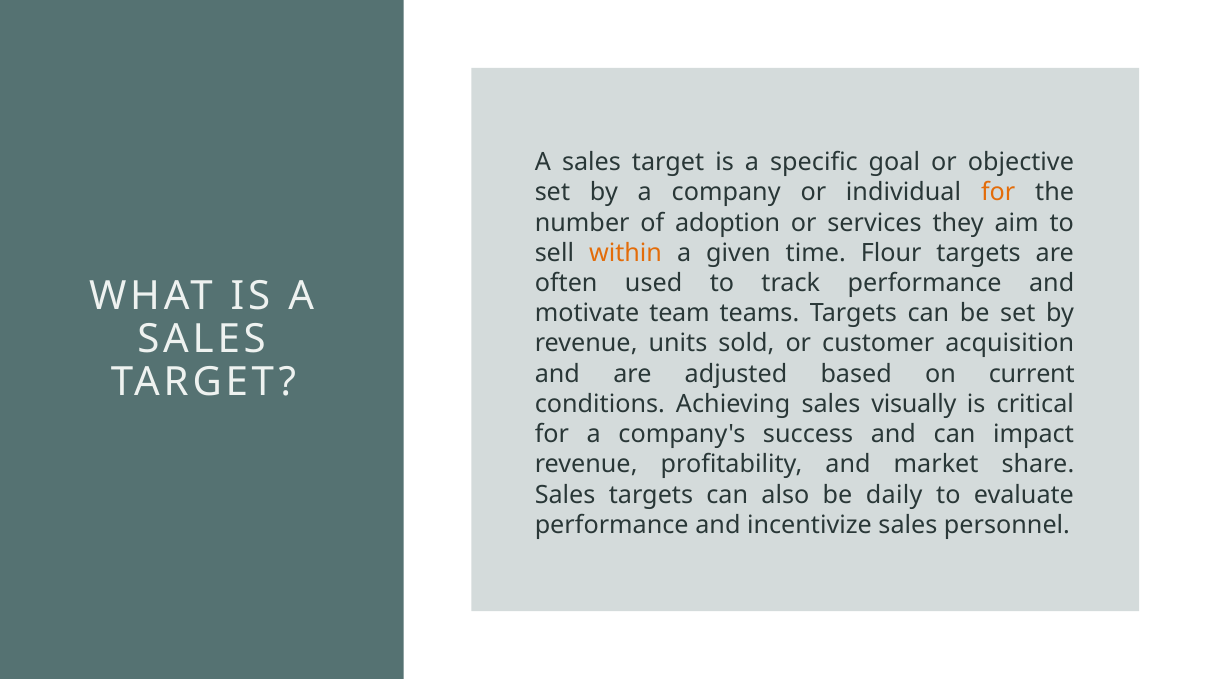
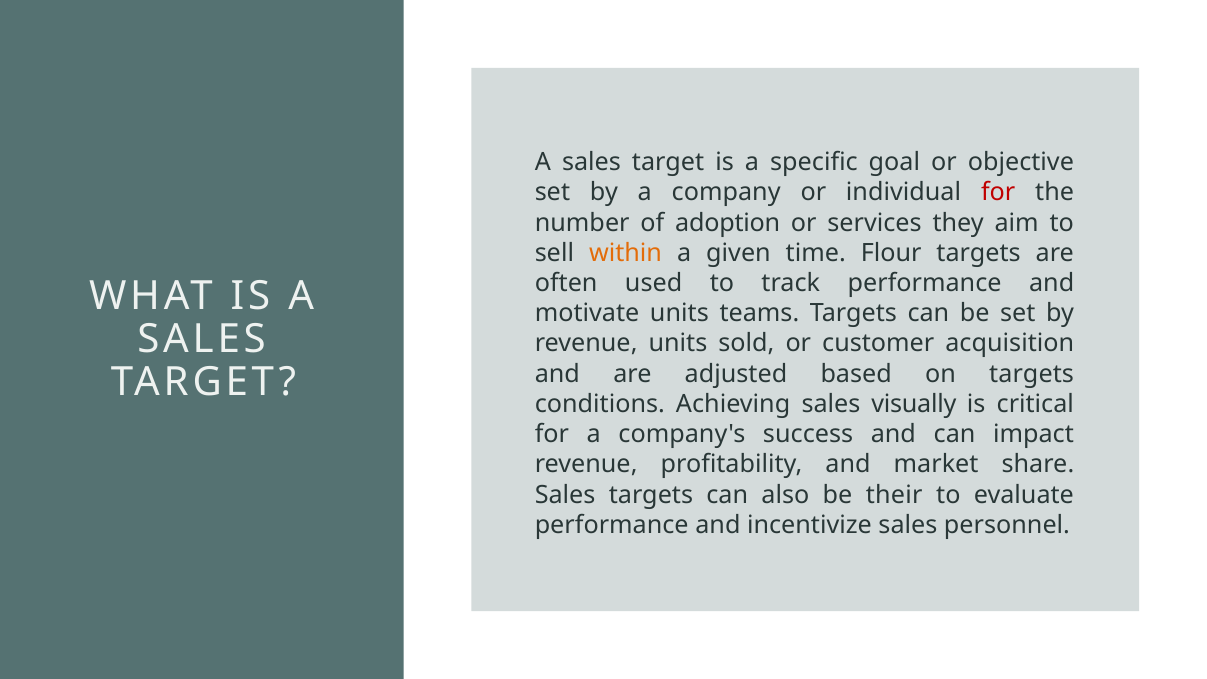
for colour: orange -> red (998, 192)
motivate team: team -> units (679, 313)
on current: current -> targets (1032, 374)
daily: daily -> their (894, 495)
